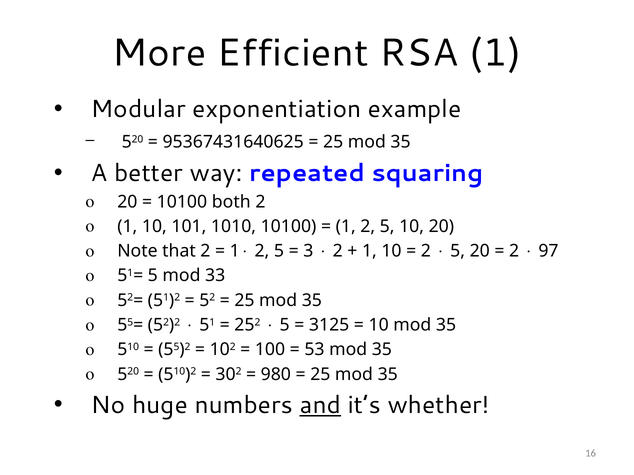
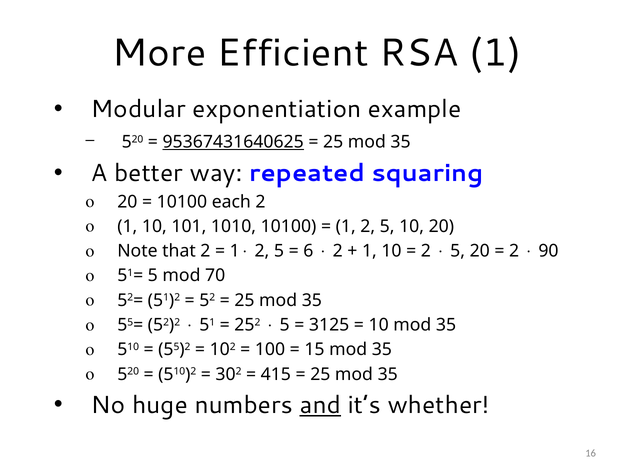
95367431640625 underline: none -> present (233, 142)
both: both -> each (231, 202)
3: 3 -> 6 (308, 251)
97: 97 -> 90 (549, 251)
33: 33 -> 70 (215, 276)
53: 53 -> 15 (315, 350)
980: 980 -> 415 (276, 375)
